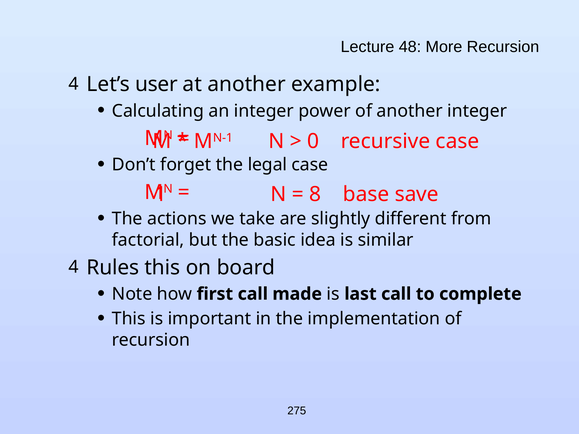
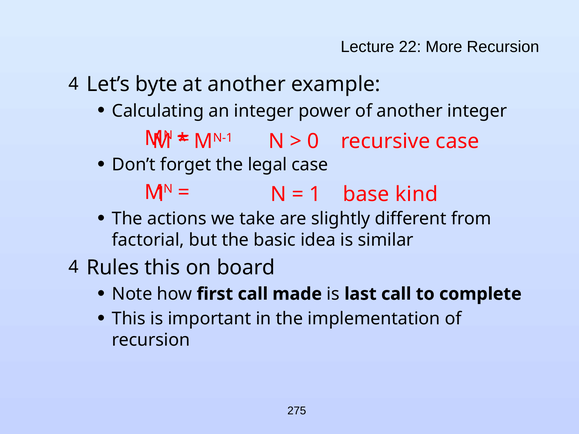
48: 48 -> 22 (410, 47)
user: user -> byte (156, 84)
8: 8 -> 1 (315, 194)
save: save -> kind (417, 194)
